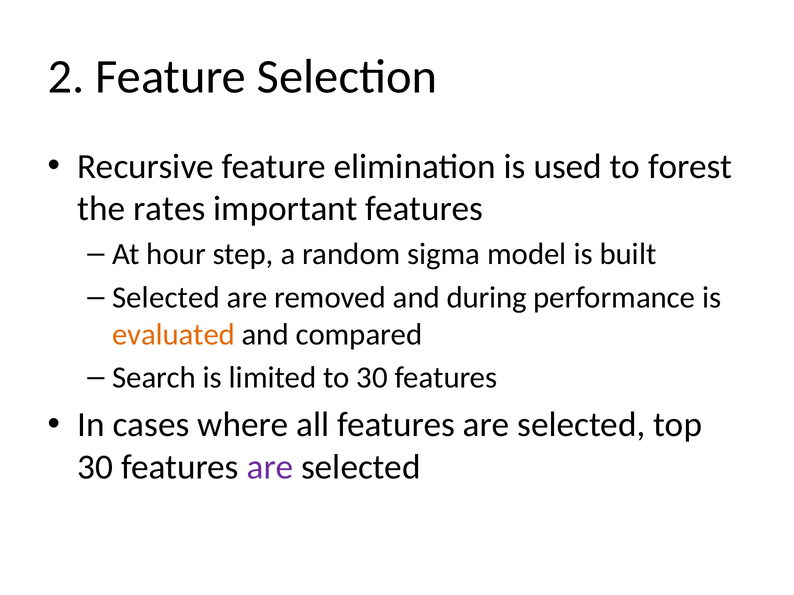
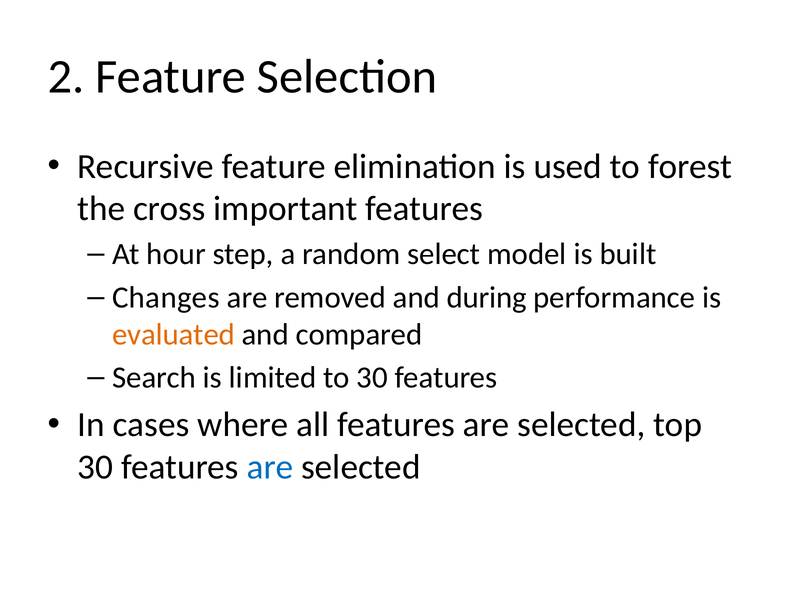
rates: rates -> cross (169, 209)
sigma: sigma -> select (444, 255)
Selected: Selected -> Changes (166, 298)
are colour: purple -> blue (270, 468)
